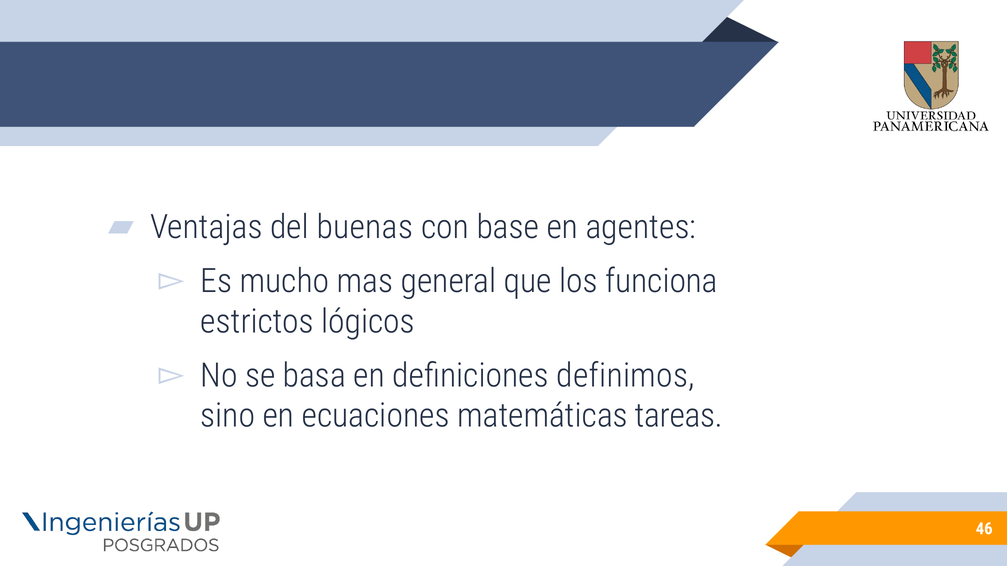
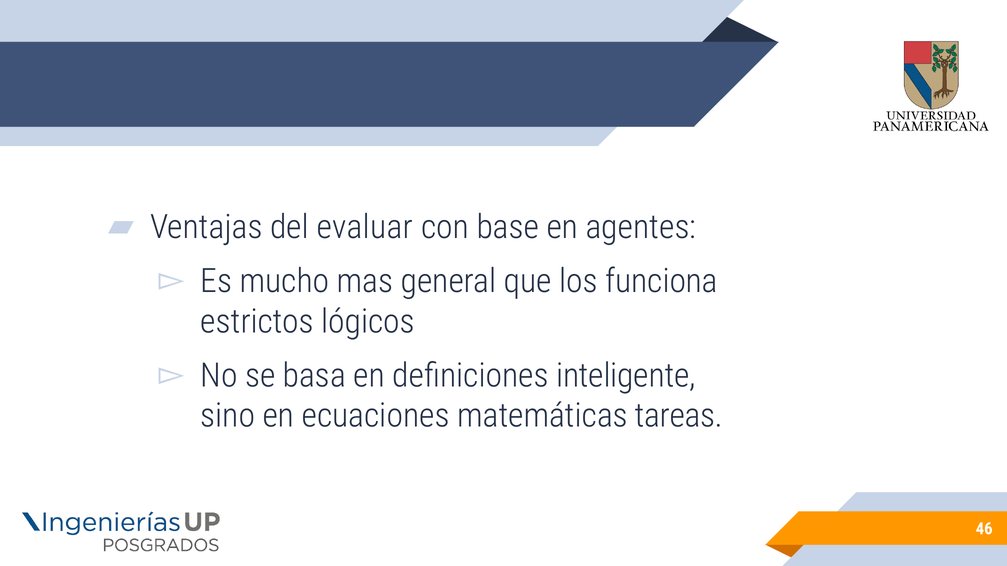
buenas: buenas -> evaluar (365, 227)
definimos: definimos -> inteligente (626, 376)
